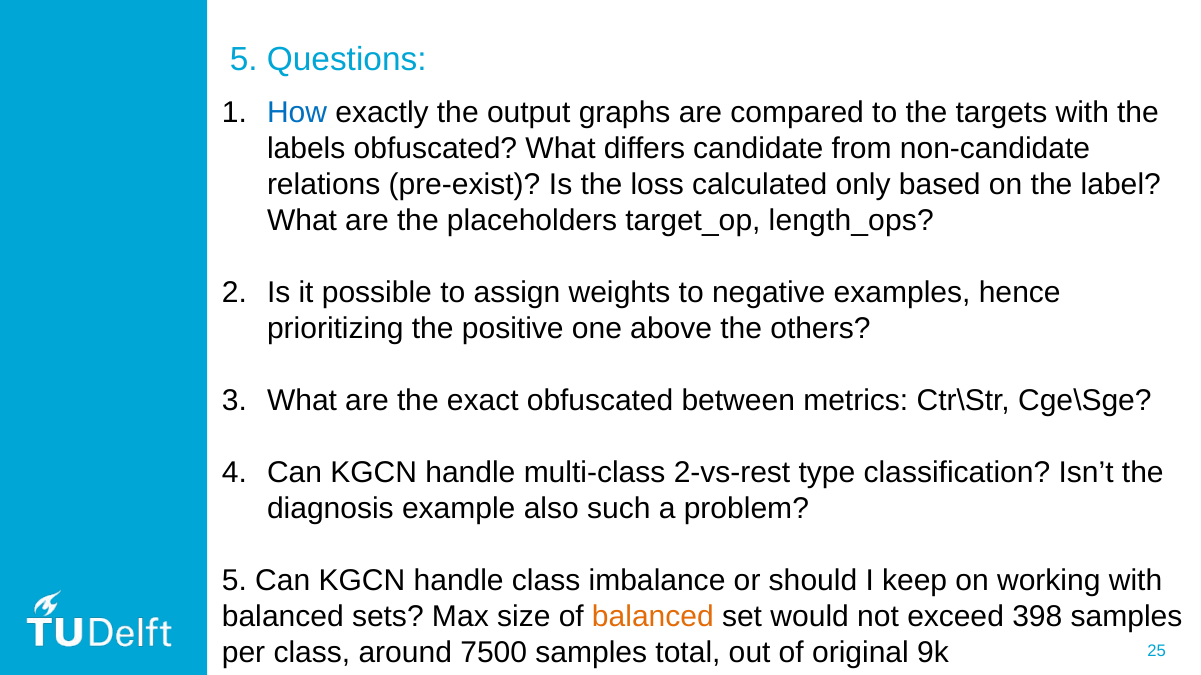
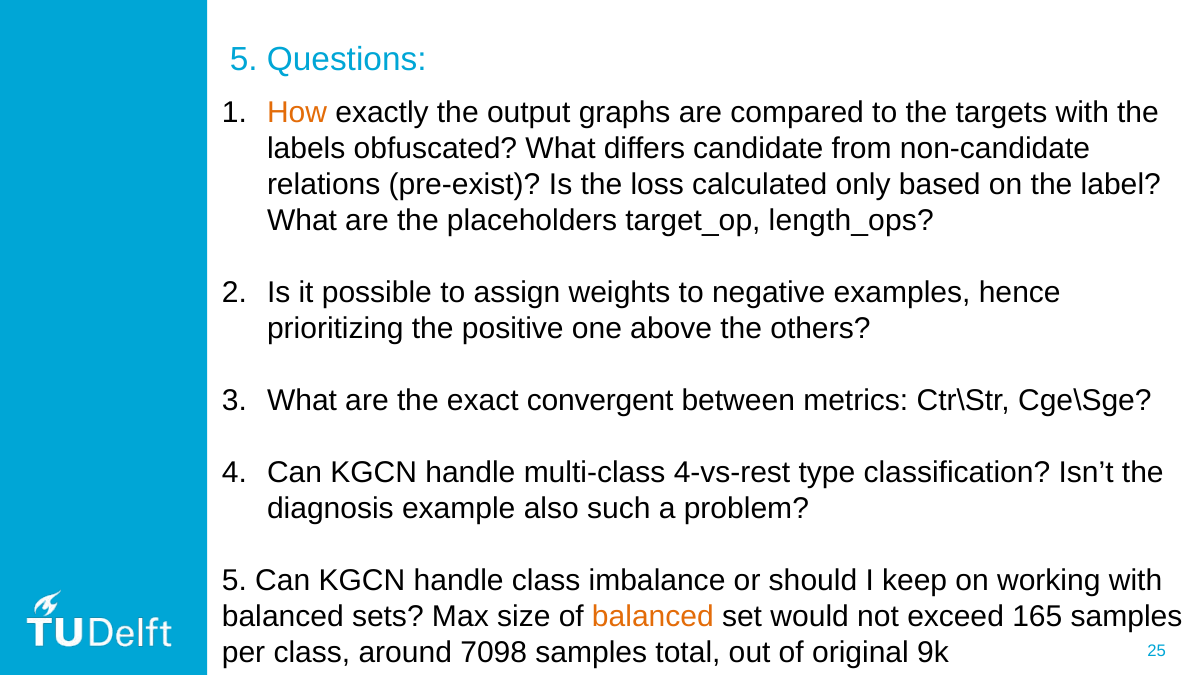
How colour: blue -> orange (297, 113)
exact obfuscated: obfuscated -> convergent (600, 401)
2-vs-rest: 2-vs-rest -> 4-vs-rest (732, 473)
398: 398 -> 165 (1037, 617)
7500: 7500 -> 7098 (494, 653)
